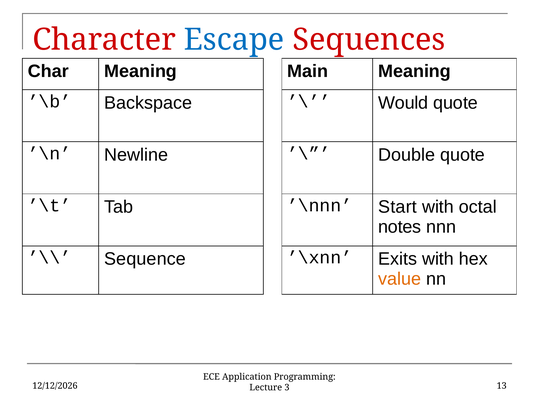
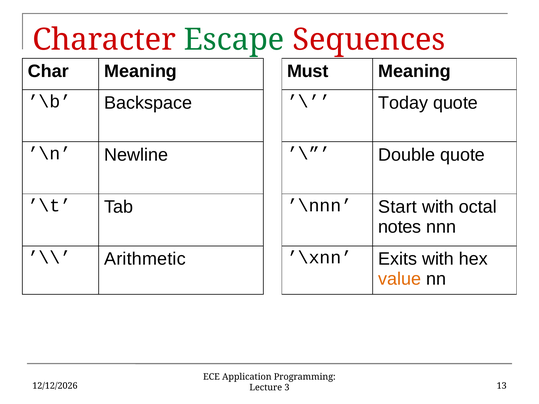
Escape colour: blue -> green (234, 40)
Main: Main -> Must (308, 71)
Would: Would -> Today (403, 103)
Sequence: Sequence -> Arithmetic (145, 259)
